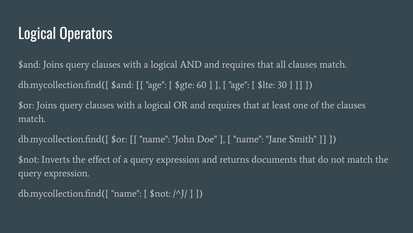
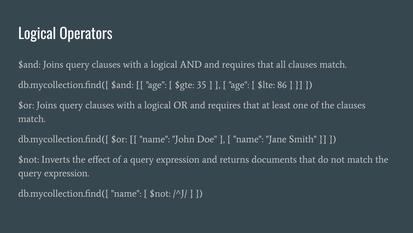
60: 60 -> 35 (202, 85)
30: 30 -> 86 (282, 85)
